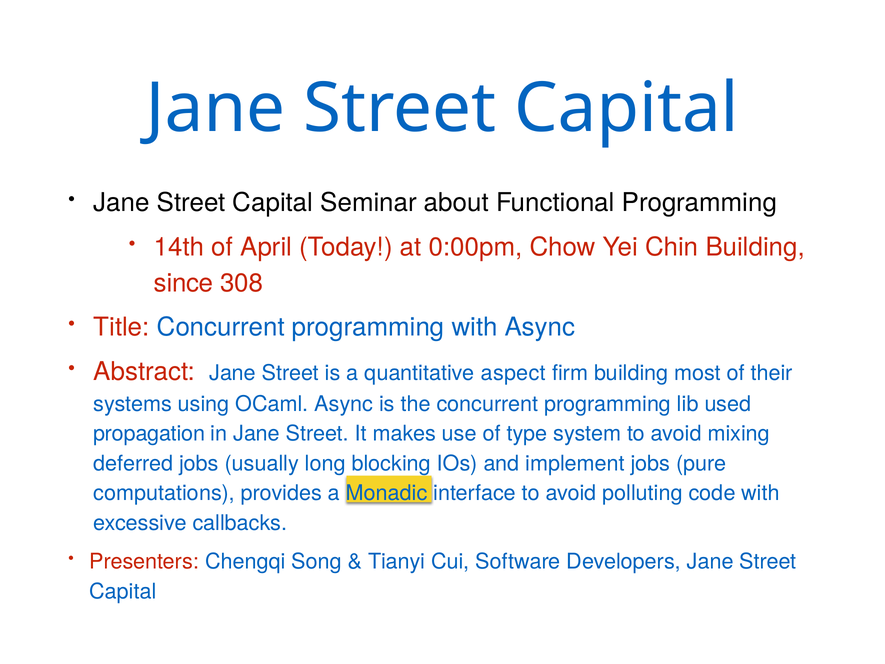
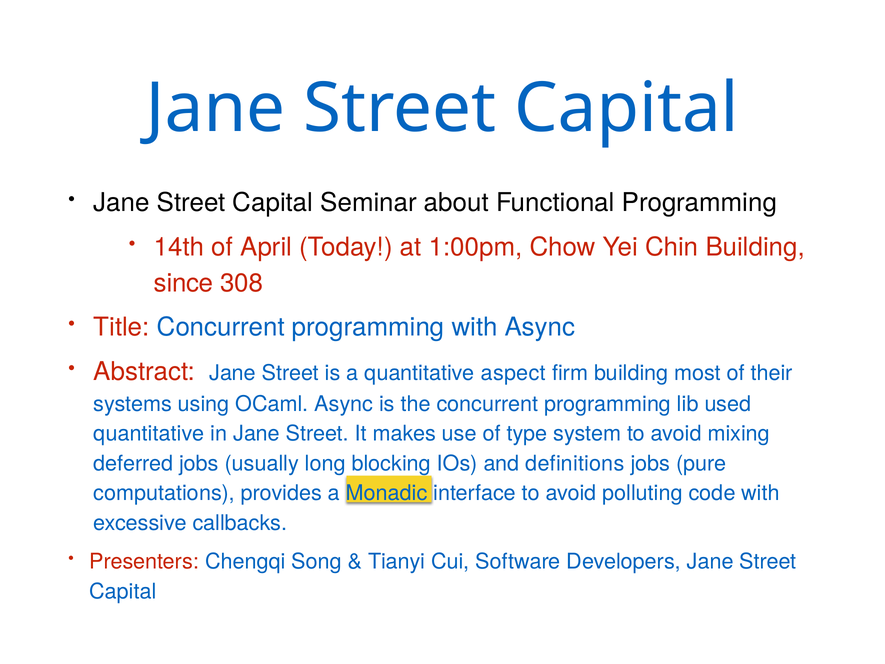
0:00pm: 0:00pm -> 1:00pm (476, 247)
propagation: propagation -> quantitative (149, 434)
implement: implement -> definitions (575, 463)
